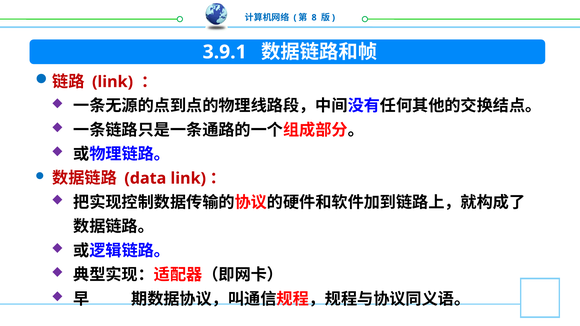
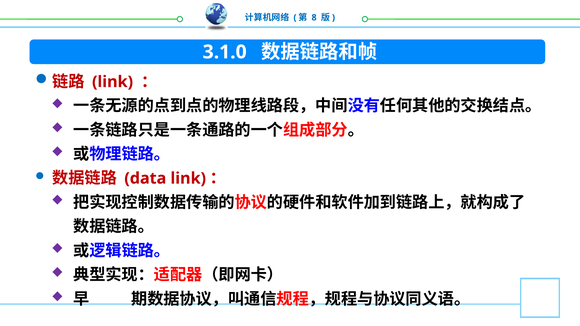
3.9.1: 3.9.1 -> 3.1.0 (225, 52)
